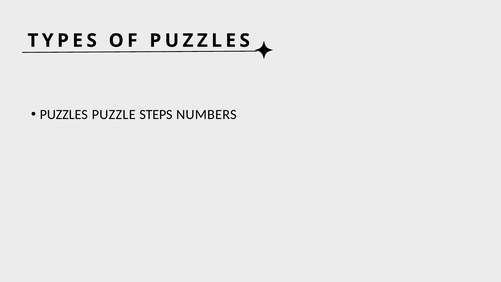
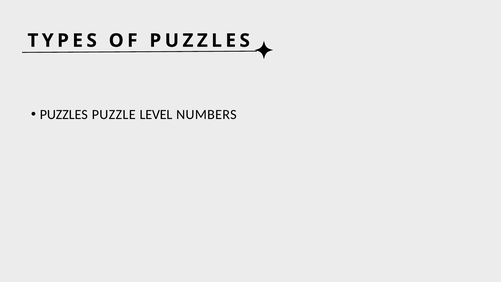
STEPS: STEPS -> LEVEL (156, 115)
